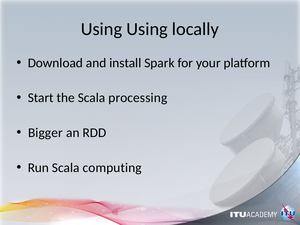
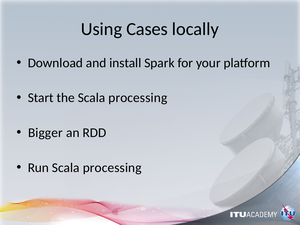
Using Using: Using -> Cases (147, 29)
Run Scala computing: computing -> processing (112, 168)
